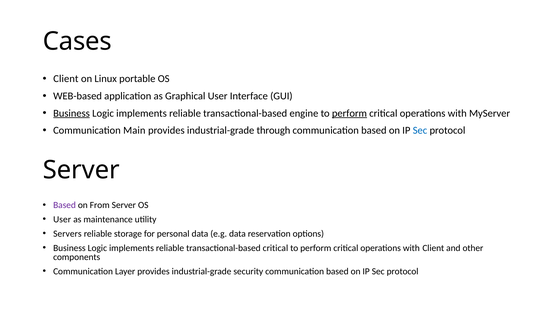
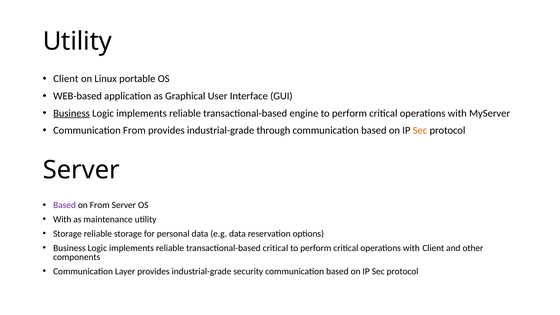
Cases: Cases -> Utility (77, 41)
perform underline: present -> none (349, 113)
Communication Main: Main -> From (134, 130)
Sec colour: blue -> orange (420, 130)
User: User -> With (62, 220)
Servers: Servers -> Storage (67, 234)
